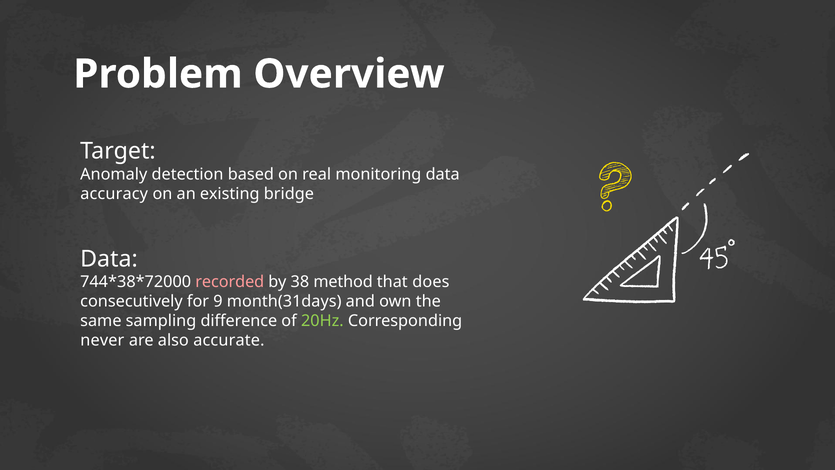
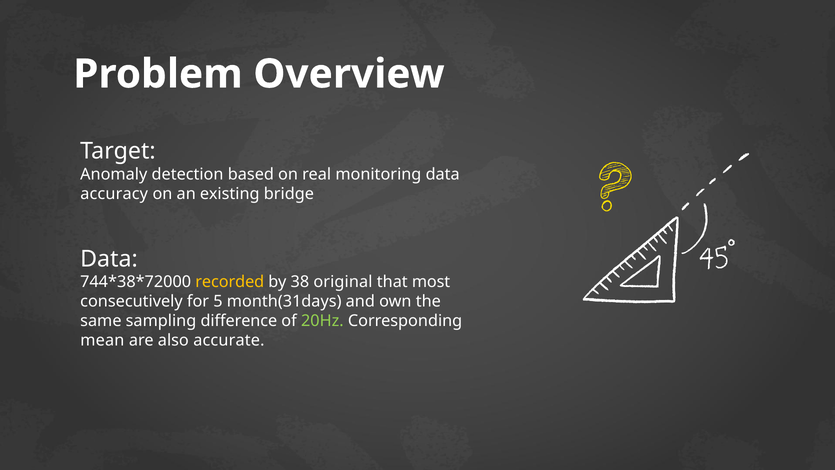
recorded colour: pink -> yellow (230, 282)
method: method -> original (343, 282)
does: does -> most (431, 282)
9: 9 -> 5 (218, 301)
never: never -> mean (102, 340)
